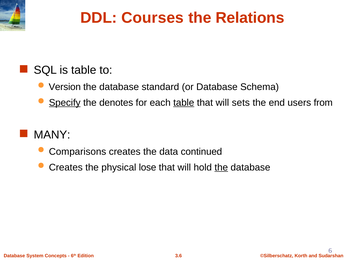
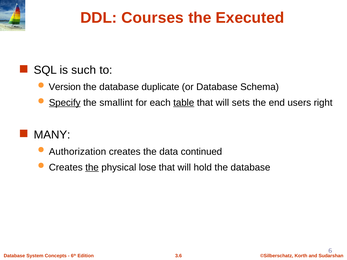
Relations: Relations -> Executed (250, 18)
is table: table -> such (84, 70)
standard: standard -> duplicate (160, 87)
denotes: denotes -> smallint (116, 103)
from: from -> right (323, 103)
Comparisons: Comparisons -> Authorization (78, 152)
the underline: none -> present (92, 168)
the underline: present -> none (221, 168)
